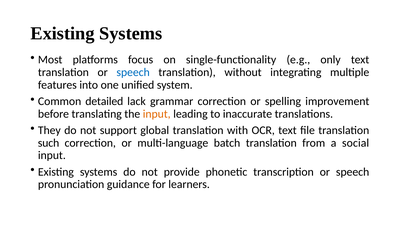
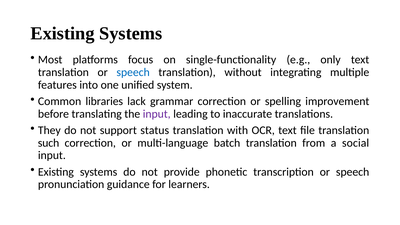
detailed: detailed -> libraries (104, 101)
input colour: orange -> purple (157, 114)
global: global -> status (155, 130)
